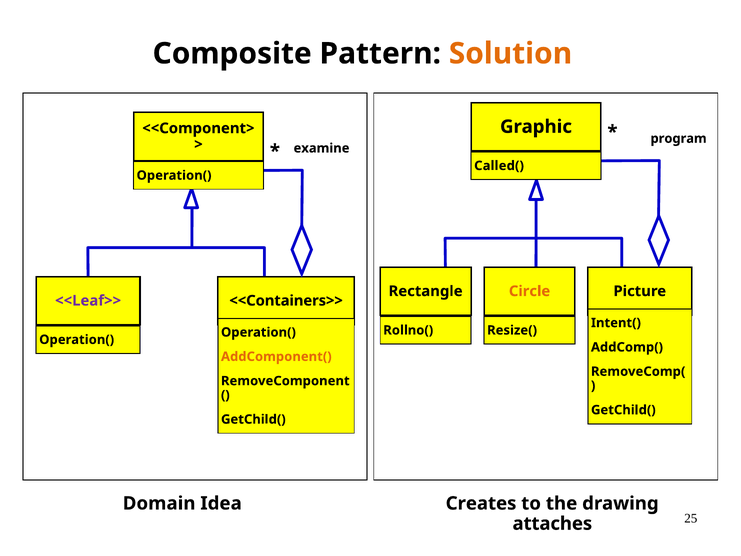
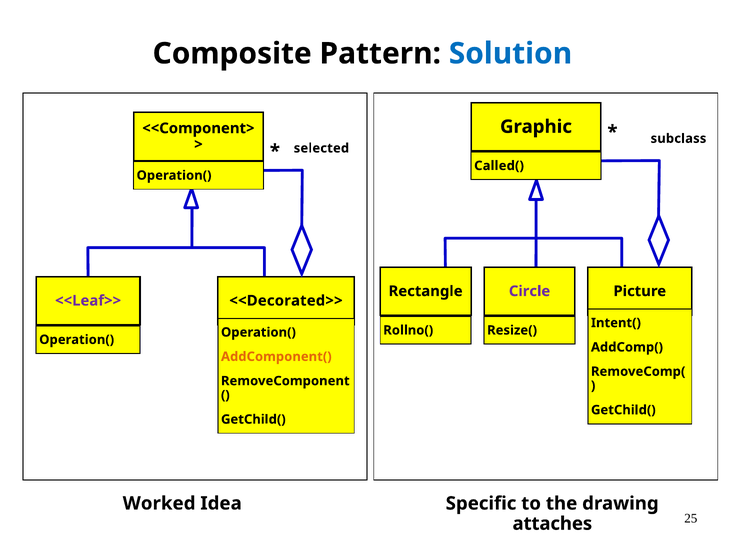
Solution colour: orange -> blue (510, 54)
program: program -> subclass (678, 138)
examine: examine -> selected (321, 148)
Circle colour: orange -> purple (530, 291)
<<Containers>>: <<Containers>> -> <<Decorated>> (286, 301)
Domain: Domain -> Worked (159, 503)
Creates: Creates -> Specific (481, 503)
